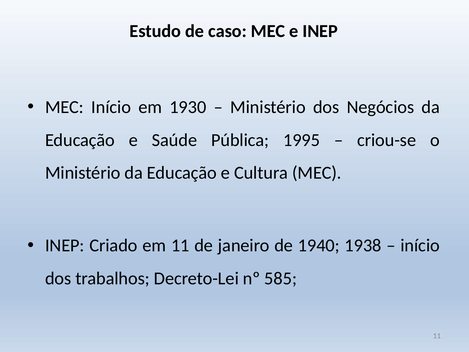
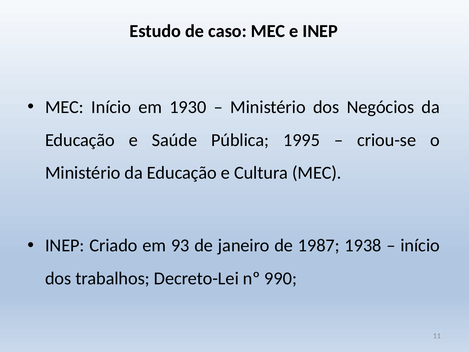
em 11: 11 -> 93 (180, 245)
1940: 1940 -> 1987 (319, 245)
585: 585 -> 990 (281, 278)
